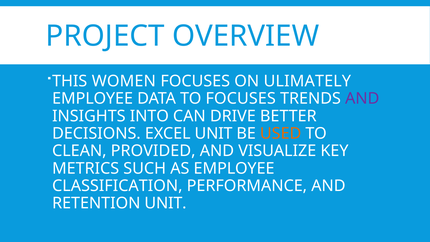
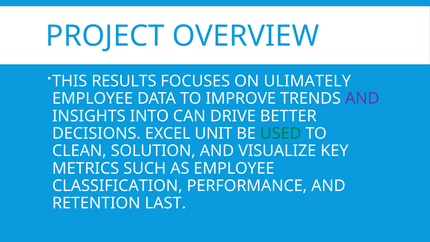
WOMEN: WOMEN -> RESULTS (124, 81)
TO FOCUSES: FOCUSES -> IMPROVE (241, 99)
USED colour: orange -> green (281, 133)
PROVIDED: PROVIDED -> SOLUTION (153, 151)
RETENTION UNIT: UNIT -> LAST (165, 203)
